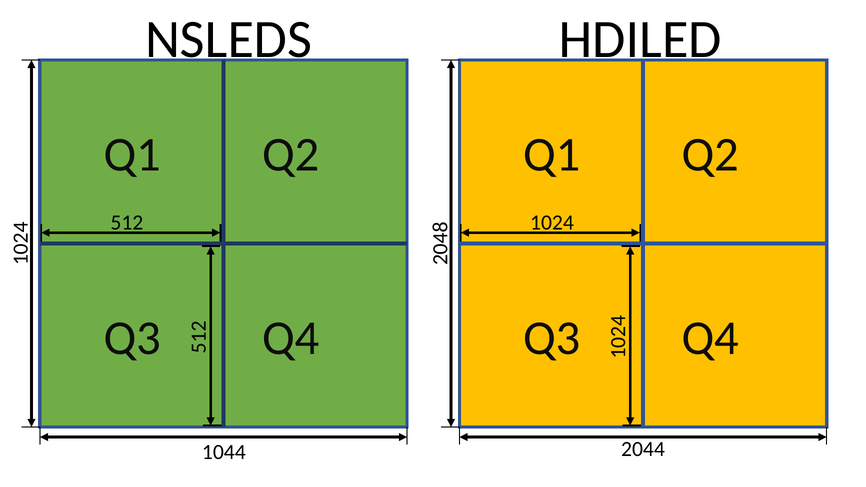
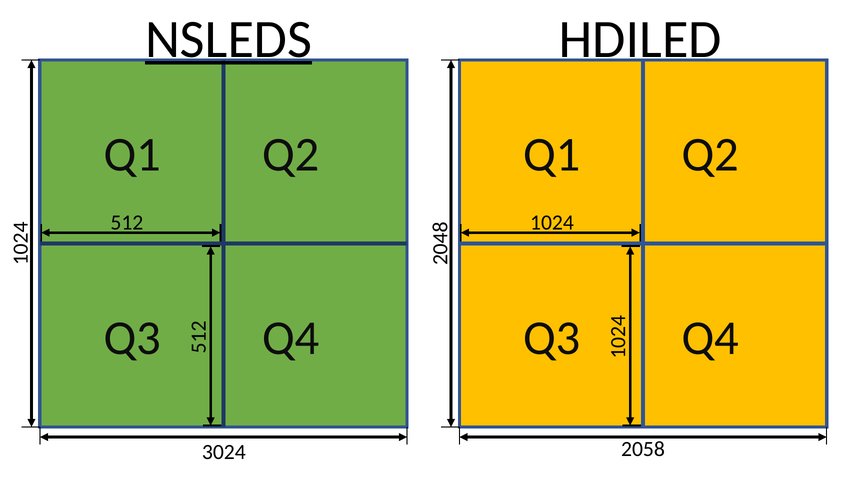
NSLEDS underline: none -> present (229, 39)
2044: 2044 -> 2058 (643, 449)
1044: 1044 -> 3024 (224, 452)
